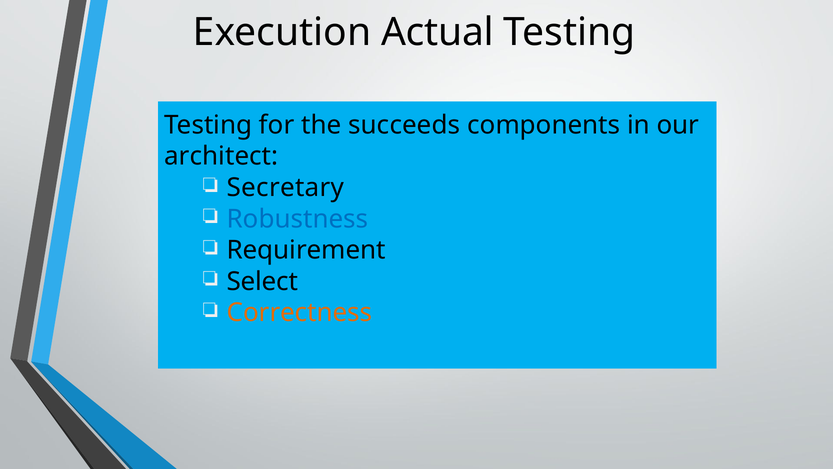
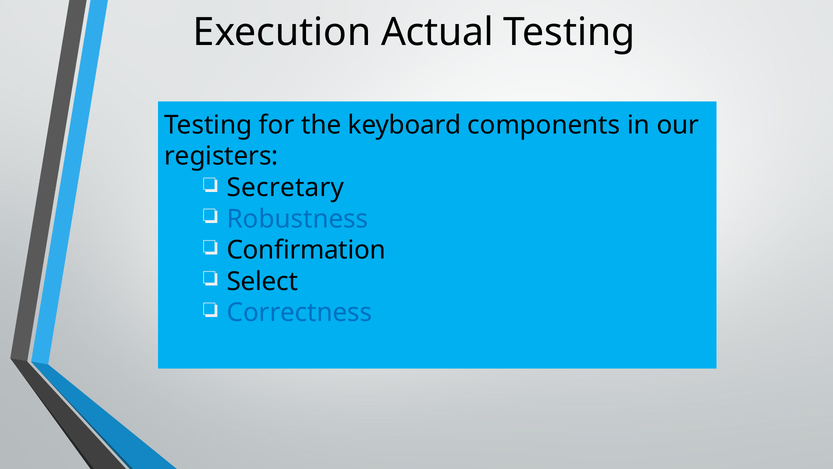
succeeds: succeeds -> keyboard (404, 125)
architect: architect -> registers (221, 156)
Requirement: Requirement -> Confirmation (306, 250)
Correctness colour: orange -> blue (299, 312)
